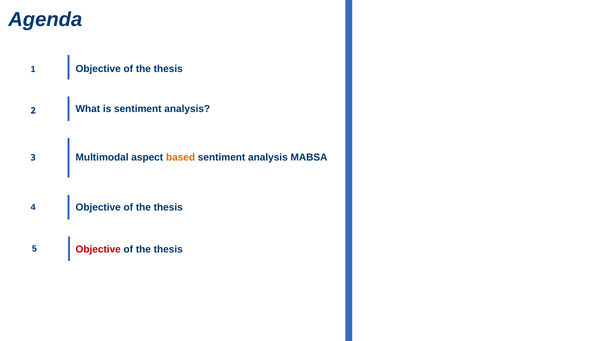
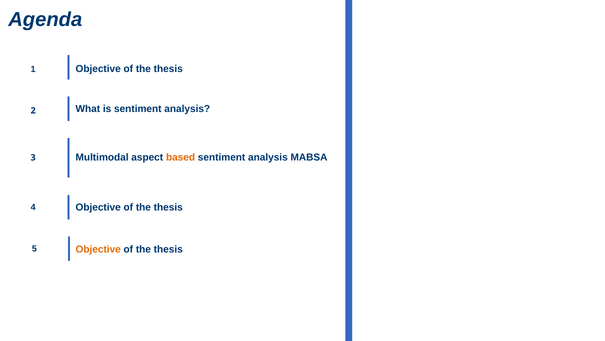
Objective colour: red -> orange (98, 249)
